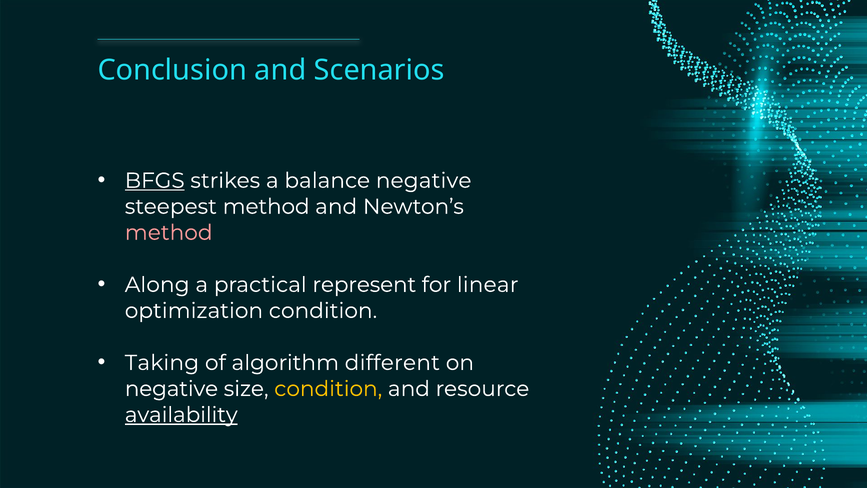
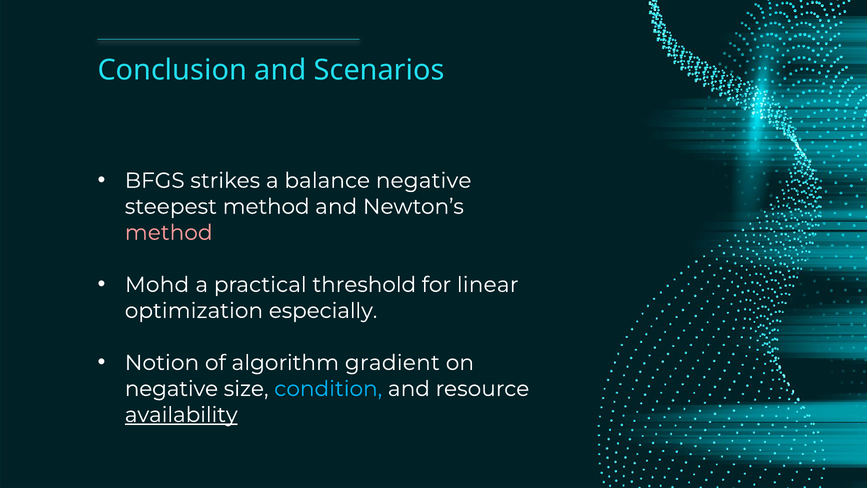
BFGS underline: present -> none (155, 181)
Along: Along -> Mohd (157, 285)
represent: represent -> threshold (364, 285)
optimization condition: condition -> especially (323, 311)
Taking: Taking -> Notion (162, 363)
different: different -> gradient (392, 363)
condition colour: yellow -> light blue (328, 389)
